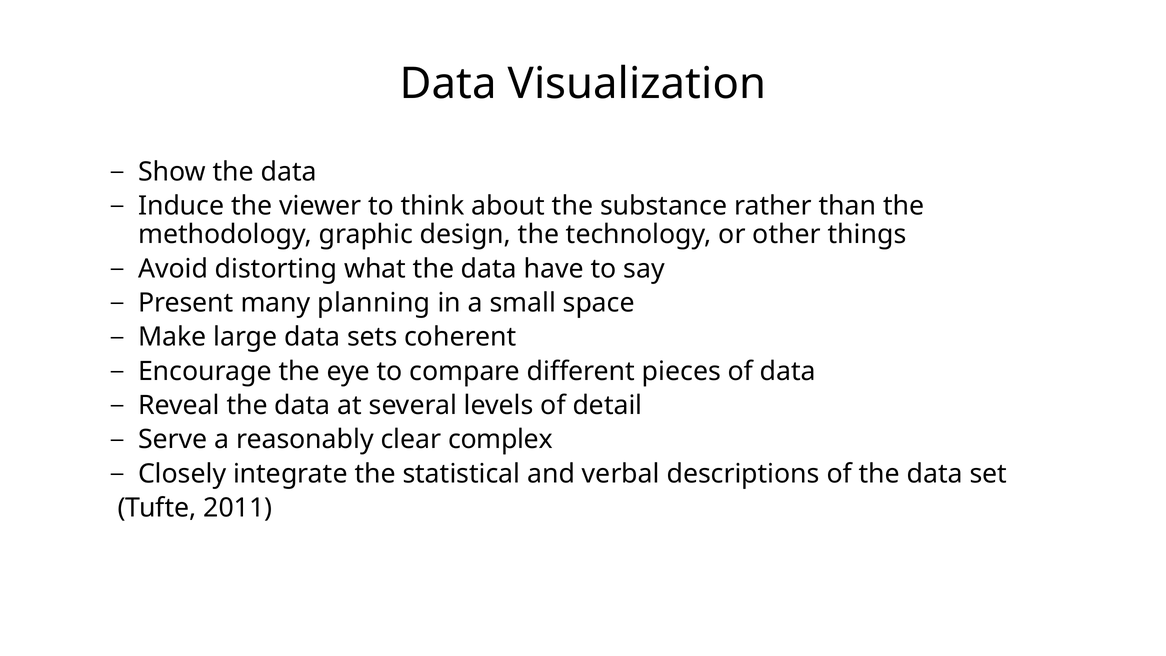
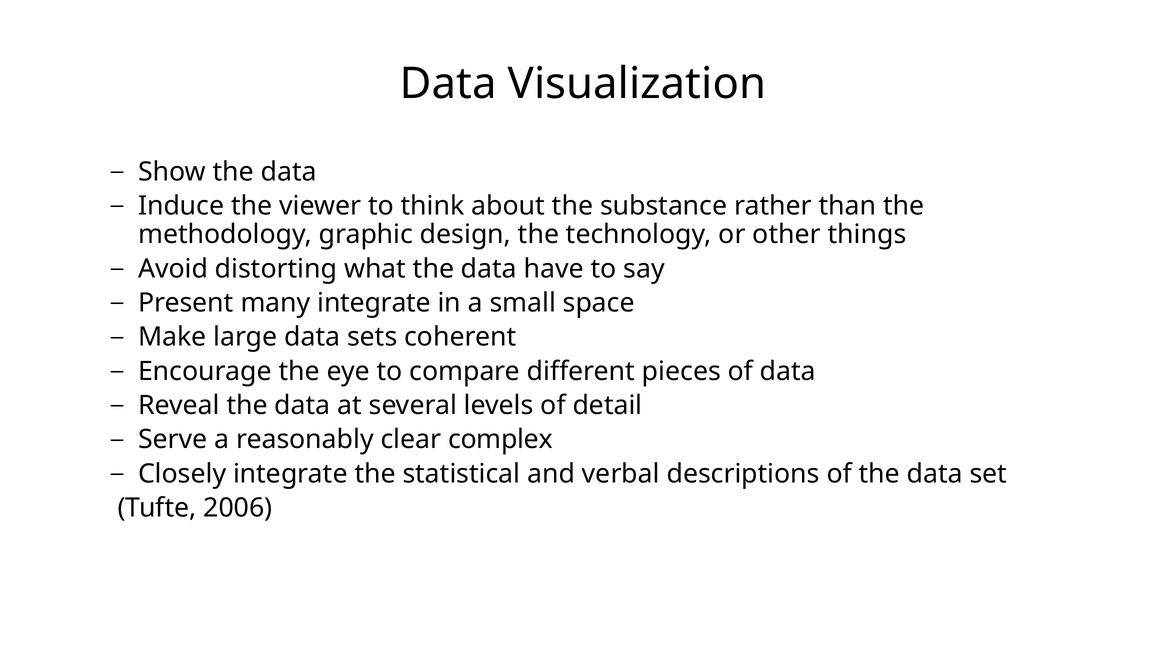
many planning: planning -> integrate (374, 303)
2011: 2011 -> 2006 (238, 508)
